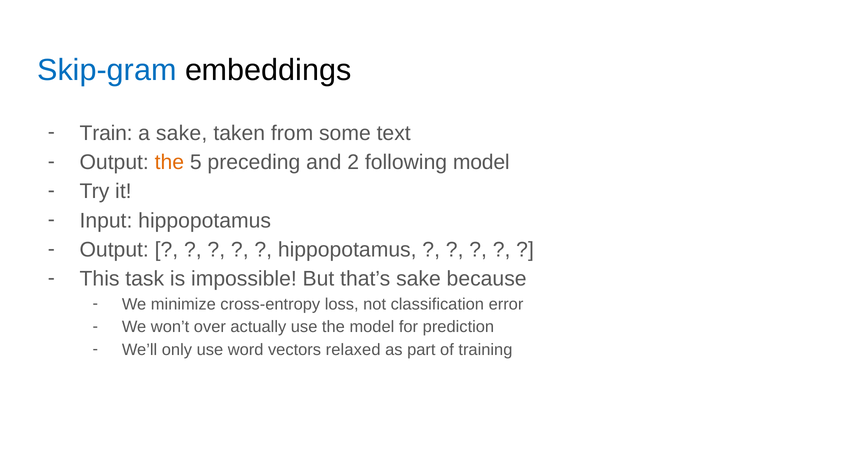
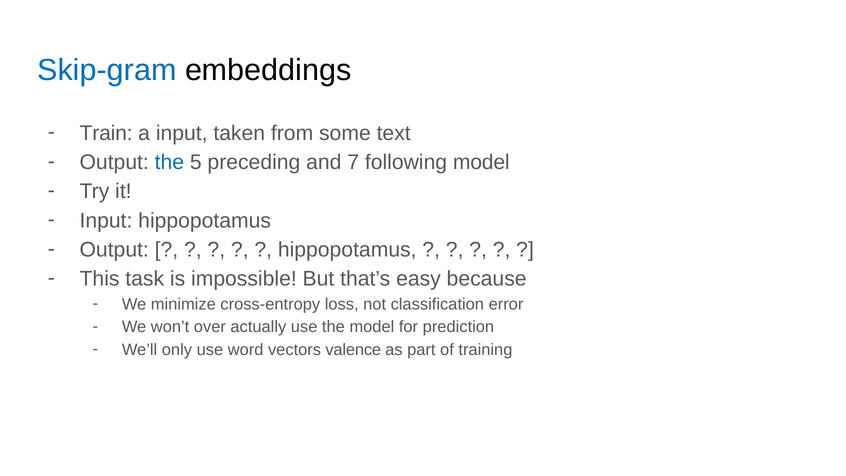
a sake: sake -> input (182, 133)
the colour: orange -> blue (169, 162)
2: 2 -> 7 (353, 162)
that’s sake: sake -> easy (418, 279)
relaxed: relaxed -> valence (353, 350)
